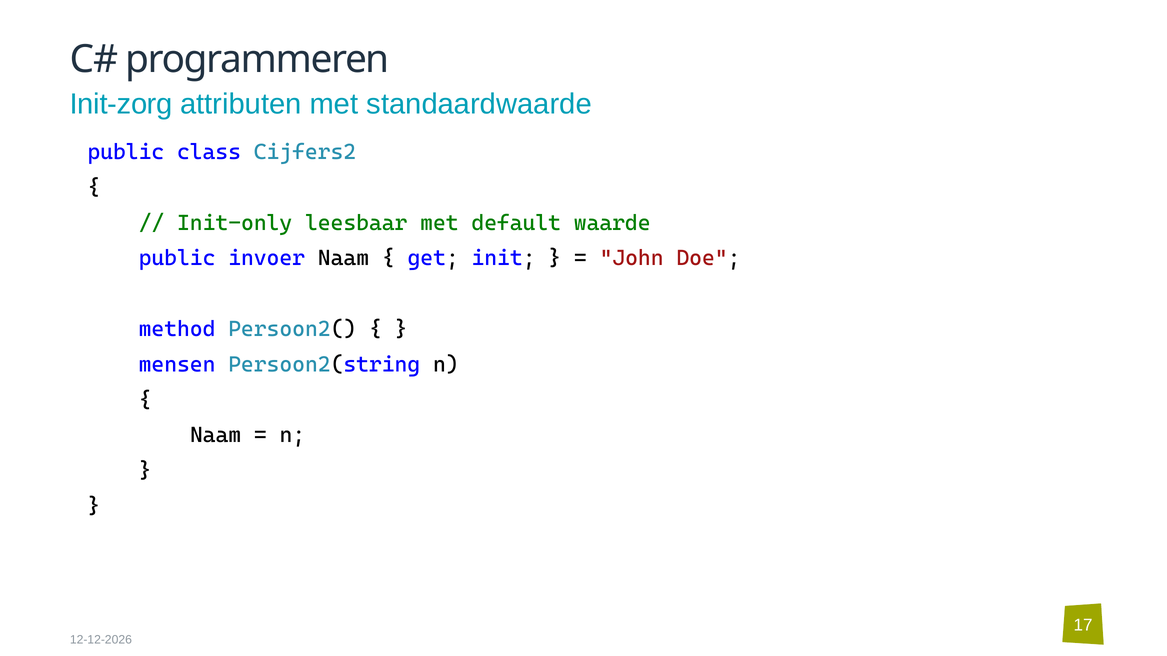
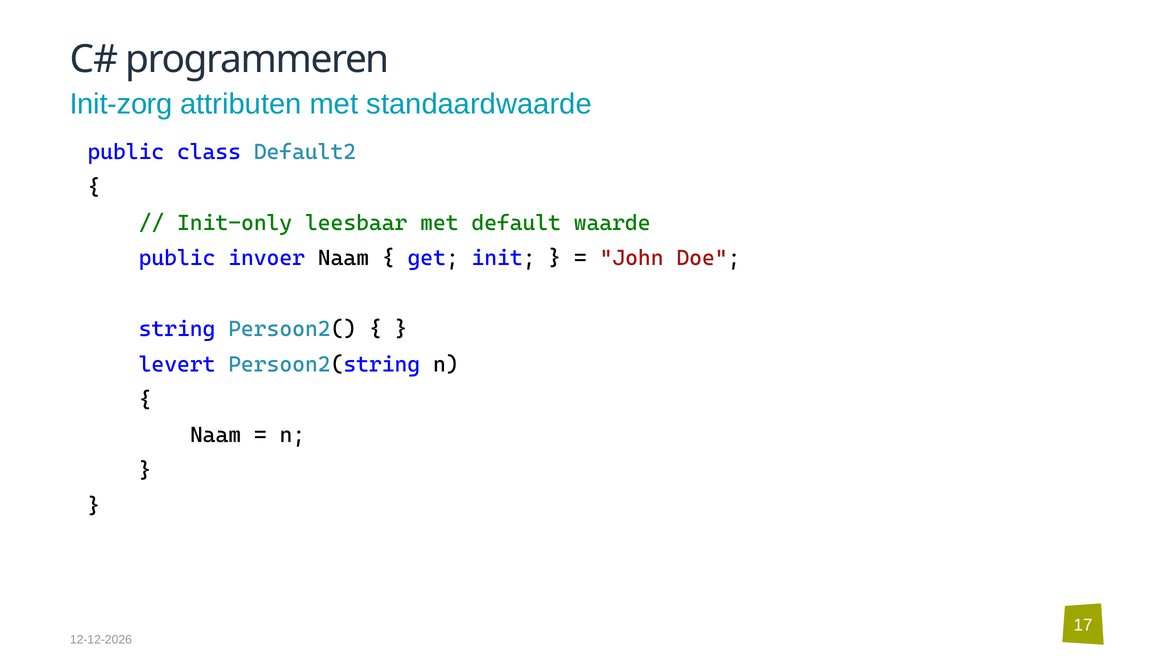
Cijfers2: Cijfers2 -> Default2 (305, 152)
method: method -> string (177, 329)
mensen: mensen -> levert (177, 365)
